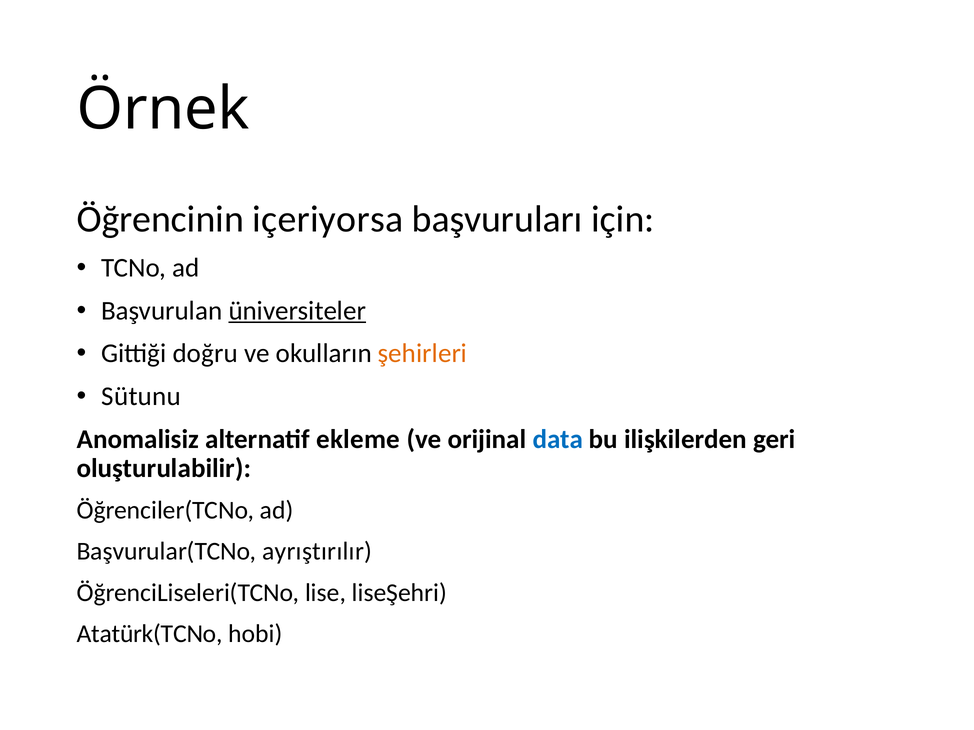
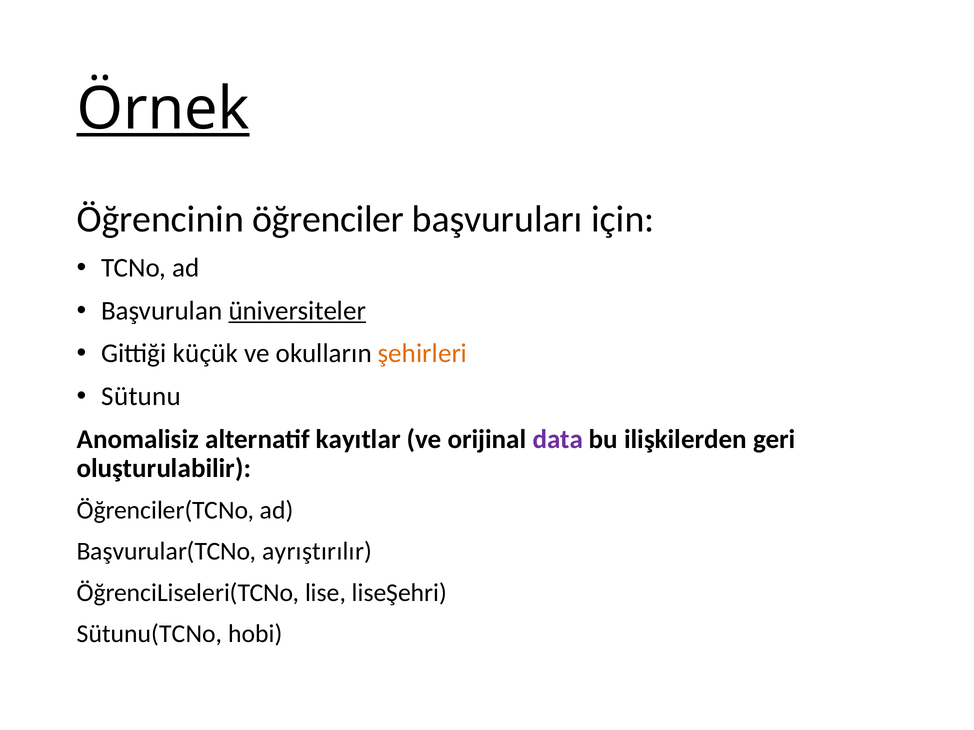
Örnek underline: none -> present (163, 109)
içeriyorsa: içeriyorsa -> öğrenciler (328, 219)
doğru: doğru -> küçük (205, 354)
ekleme: ekleme -> kayıtlar (358, 439)
data colour: blue -> purple (558, 439)
Atatürk(TCNo: Atatürk(TCNo -> Sütunu(TCNo (150, 634)
